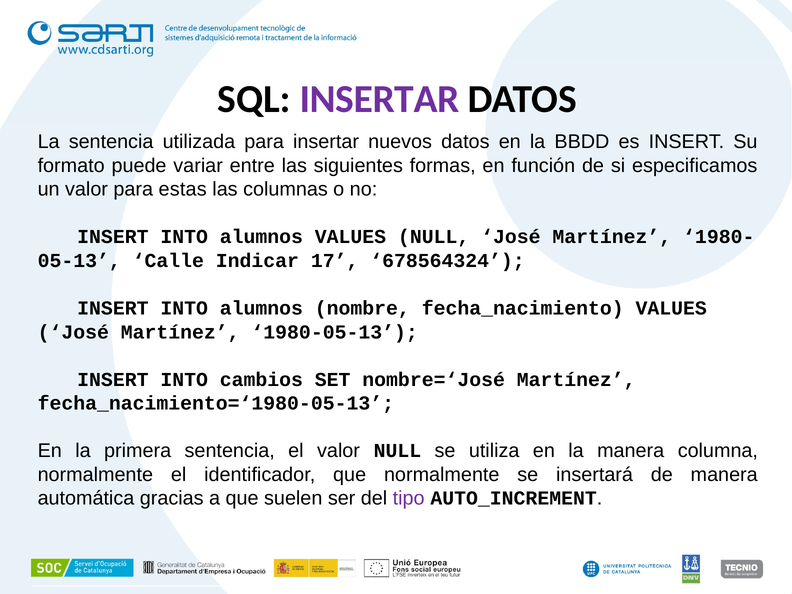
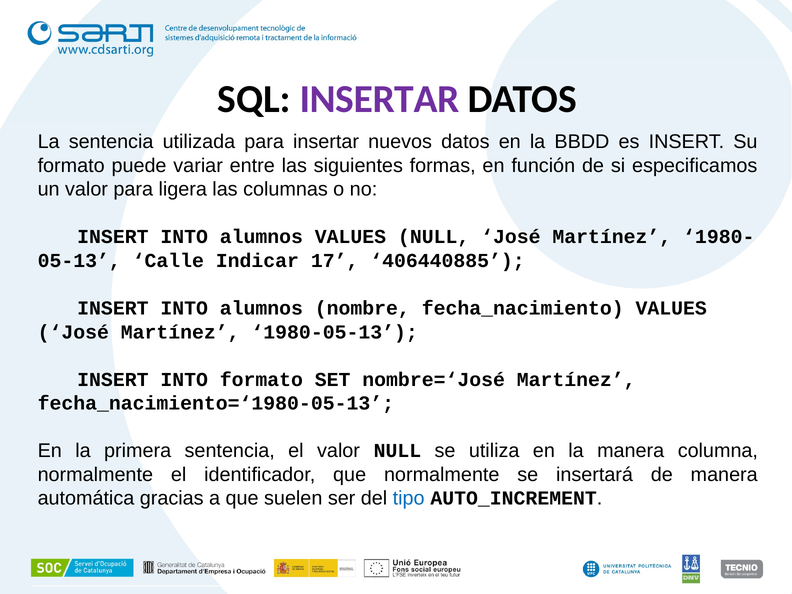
estas: estas -> ligera (183, 189)
678564324: 678564324 -> 406440885 (447, 261)
INTO cambios: cambios -> formato (261, 380)
tipo colour: purple -> blue (409, 498)
